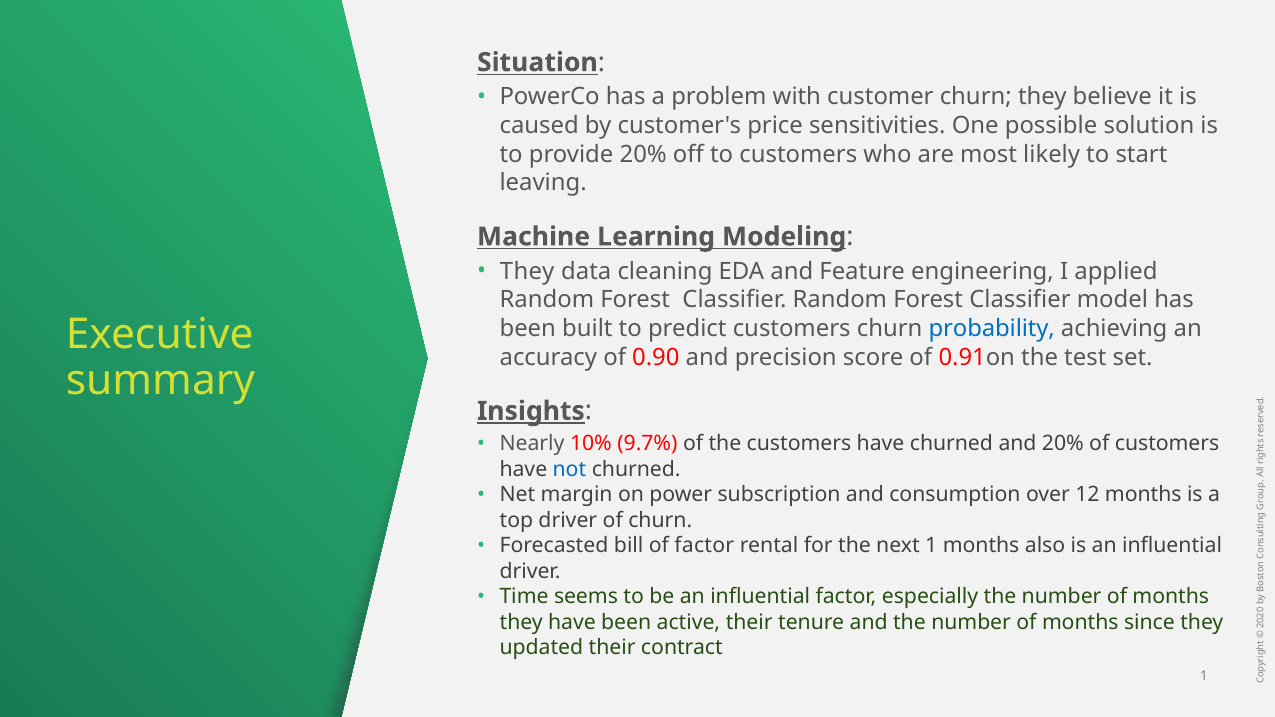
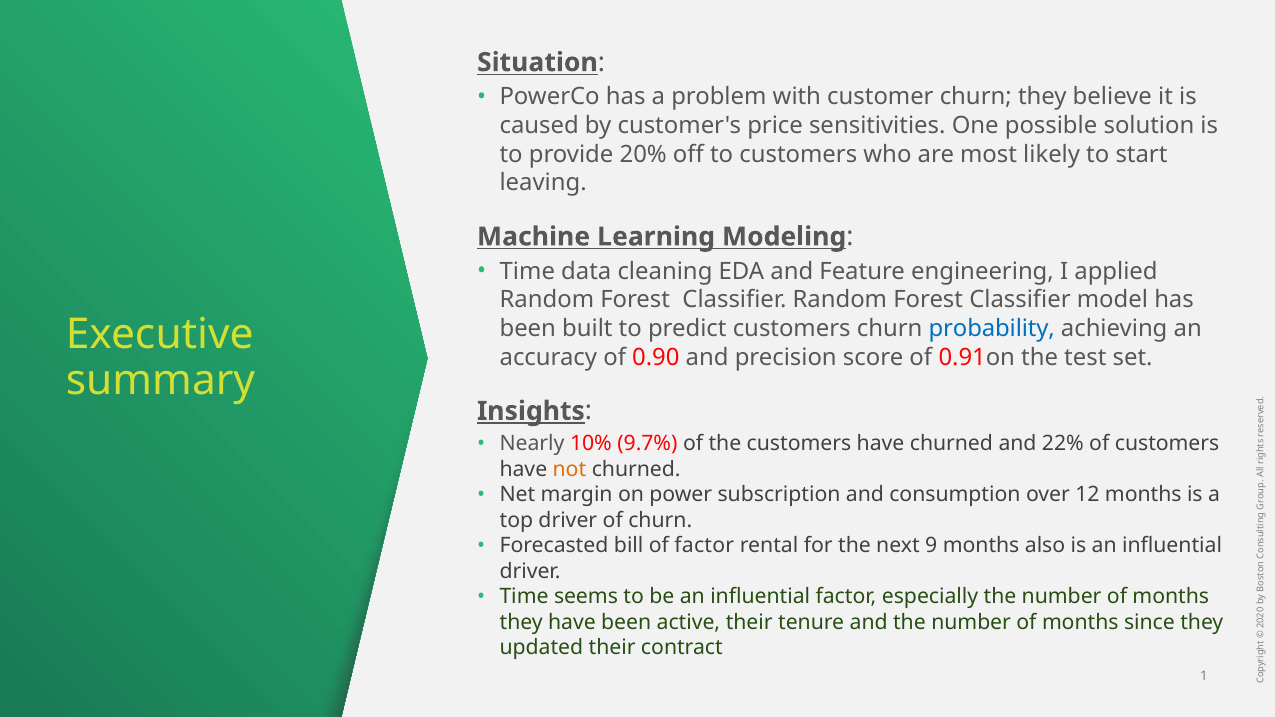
They: They -> Time (527, 271)
and 20%: 20% -> 22% (1063, 444)
not colour: blue -> orange (569, 469)
next 1: 1 -> 9 (931, 546)
